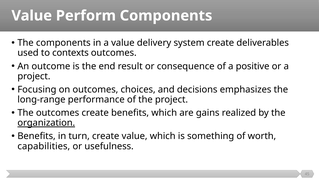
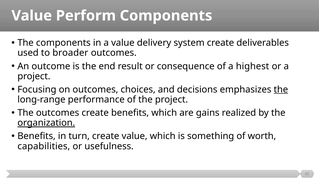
contexts: contexts -> broader (70, 53)
positive: positive -> highest (253, 66)
the underline: none -> present (281, 90)
